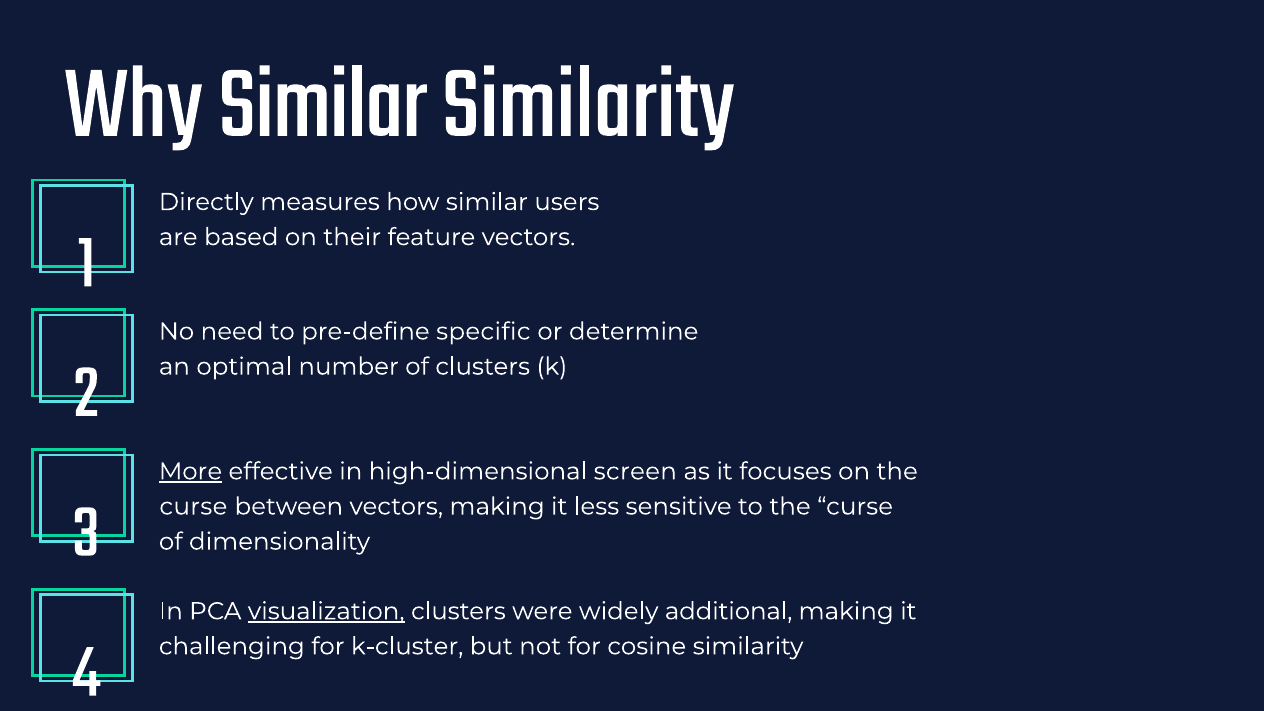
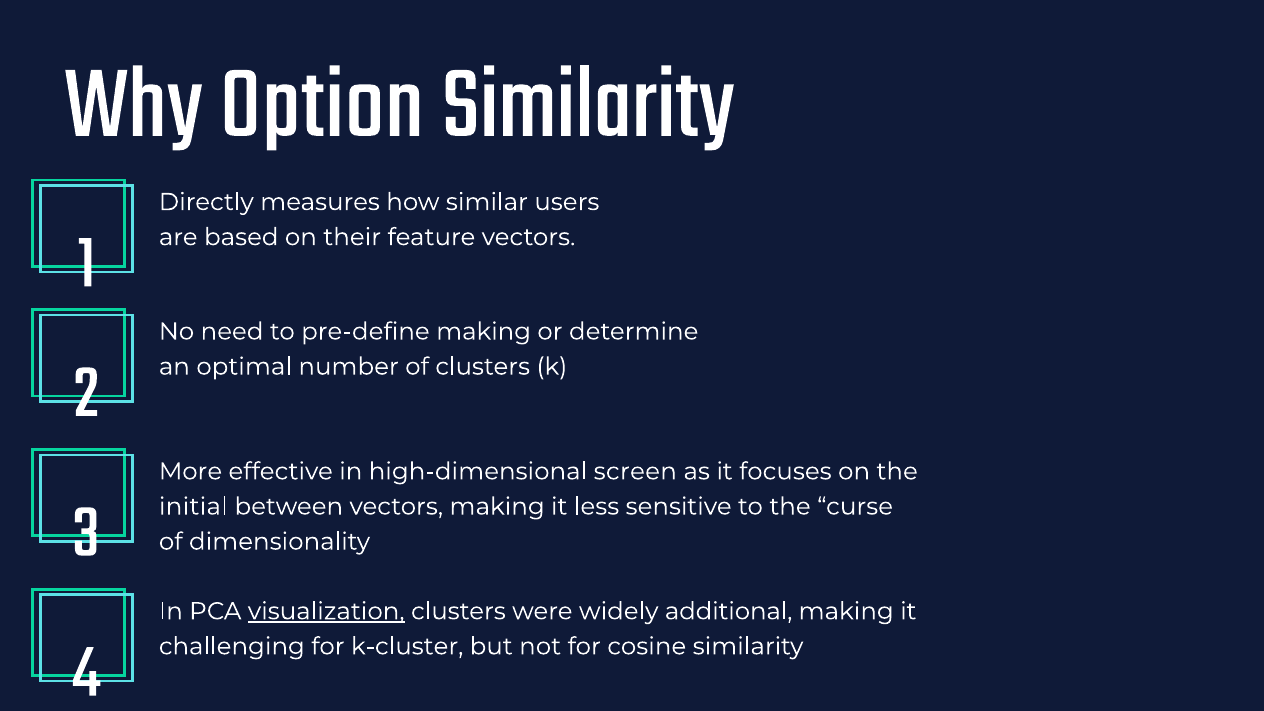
Why Similar: Similar -> Option (322, 101)
pre-define specific: specific -> making (484, 331)
More underline: present -> none (191, 471)
curse: curse -> initial (193, 506)
